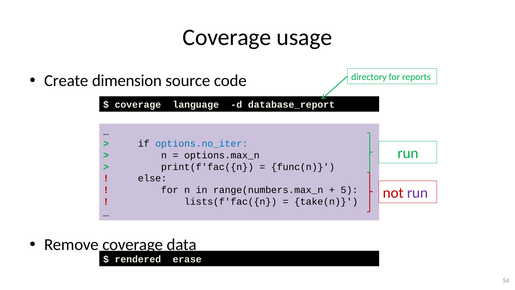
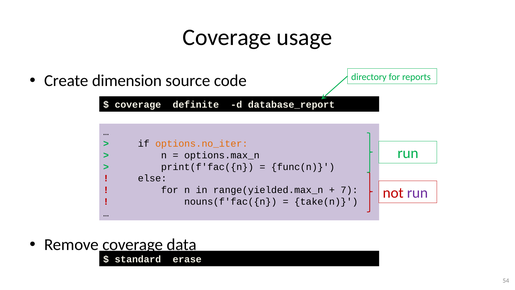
language: language -> definite (196, 105)
options.no_iter colour: blue -> orange (202, 143)
range(numbers.max_n: range(numbers.max_n -> range(yielded.max_n (268, 190)
5: 5 -> 7 (349, 190)
lists(f'fac({n: lists(f'fac({n -> nouns(f'fac({n (231, 201)
rendered: rendered -> standard (138, 259)
